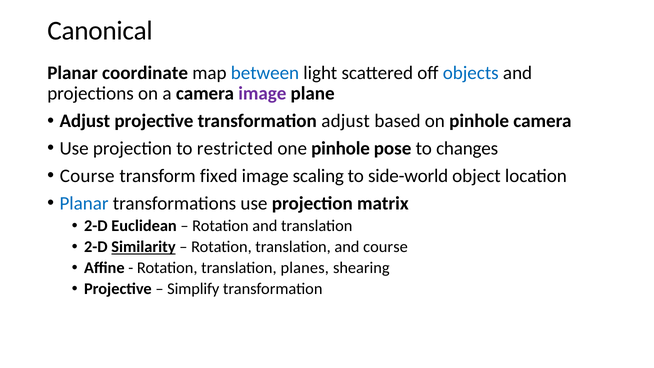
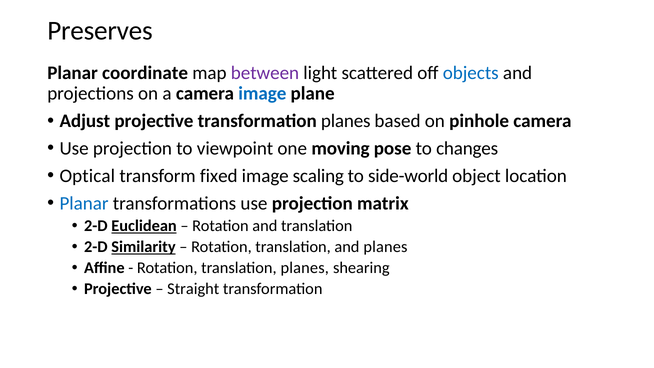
Canonical: Canonical -> Preserves (100, 31)
between colour: blue -> purple (265, 73)
image colour: purple -> blue (262, 94)
transformation adjust: adjust -> planes (346, 121)
restricted: restricted -> viewpoint (235, 148)
one pinhole: pinhole -> moving (340, 148)
Course: Course -> Optical (87, 176)
Euclidean underline: none -> present (144, 226)
and course: course -> planes (385, 247)
Simplify: Simplify -> Straight (193, 289)
